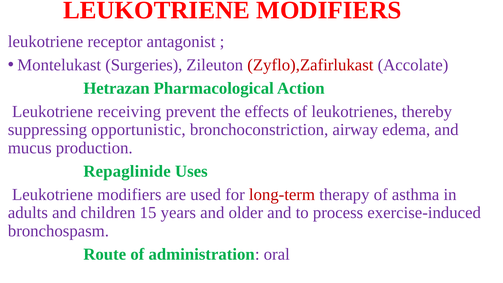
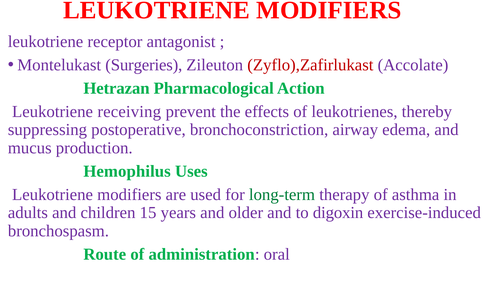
opportunistic: opportunistic -> postoperative (139, 130)
Repaglinide: Repaglinide -> Hemophilus (127, 171)
long-term colour: red -> green (282, 195)
process: process -> digoxin (338, 213)
